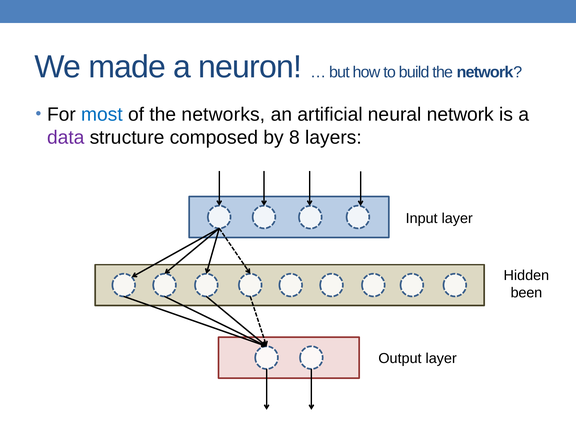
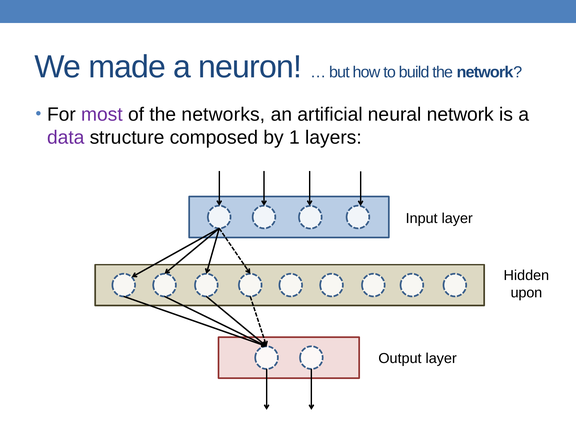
most colour: blue -> purple (102, 114)
8: 8 -> 1 (295, 137)
been: been -> upon (526, 293)
